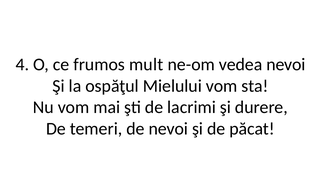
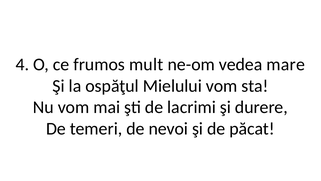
vedea nevoi: nevoi -> mare (286, 64)
